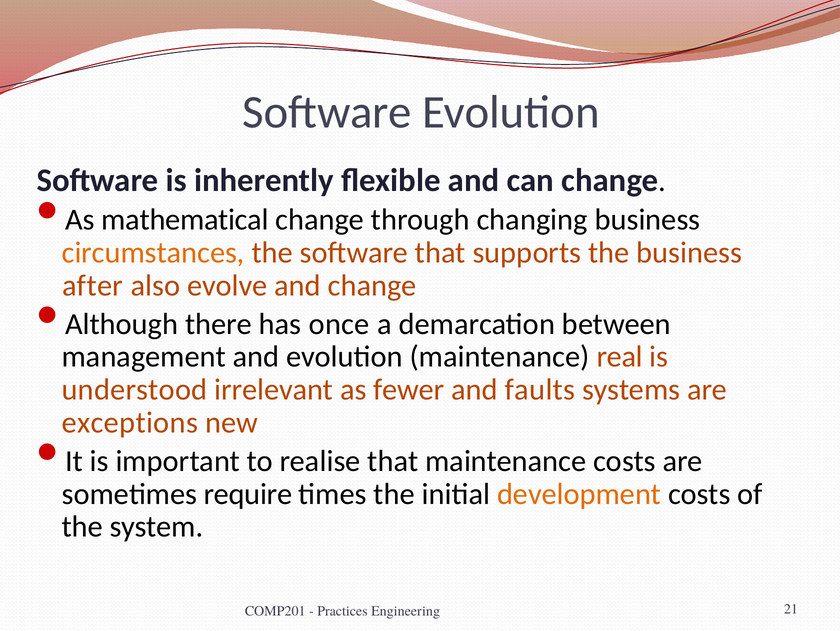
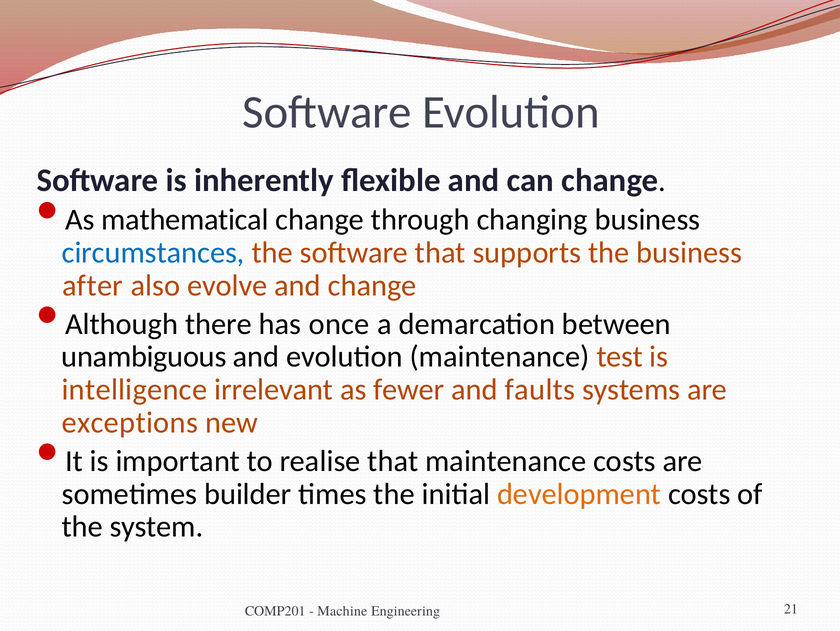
circumstances colour: orange -> blue (153, 252)
management: management -> unambiguous (144, 356)
real: real -> test (620, 356)
understood: understood -> intelligence (134, 389)
require: require -> builder (248, 493)
Practices: Practices -> Machine (342, 610)
